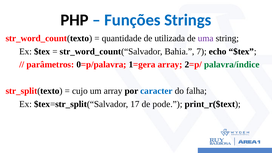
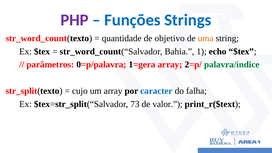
PHP colour: black -> purple (74, 20)
utilizada: utilizada -> objetivo (170, 38)
uma colour: purple -> orange (206, 38)
7: 7 -> 1 (202, 51)
17: 17 -> 73 (135, 104)
pode: pode -> valor (168, 104)
